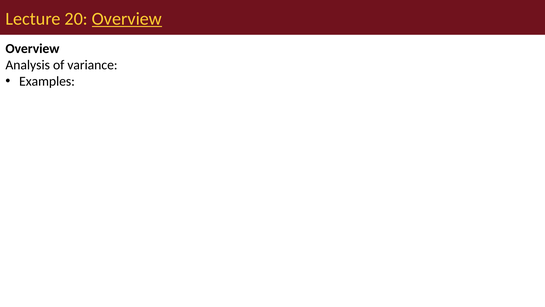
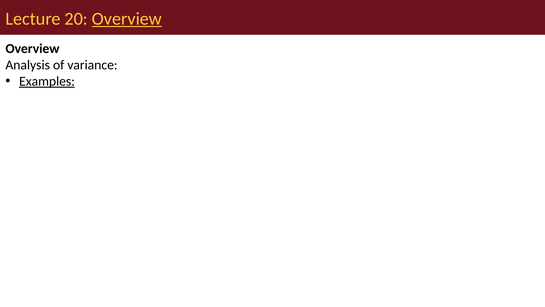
Examples underline: none -> present (47, 81)
